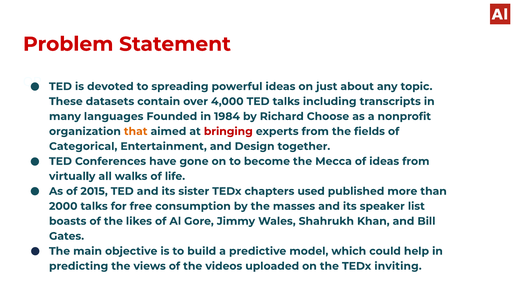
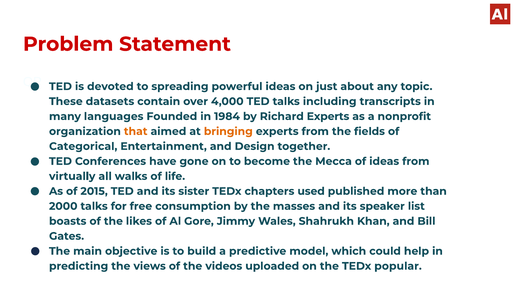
Richard Choose: Choose -> Experts (328, 116)
bringing colour: red -> orange (228, 131)
inviting: inviting -> popular (398, 266)
